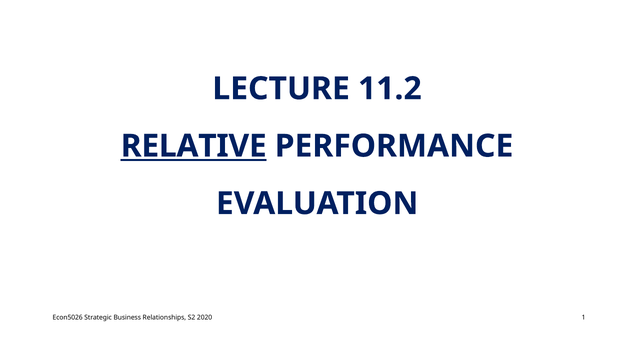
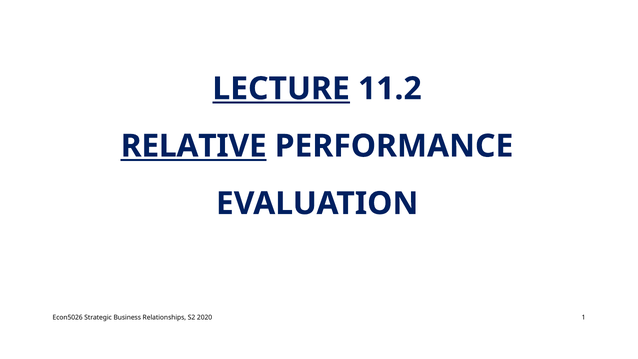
LECTURE underline: none -> present (281, 89)
